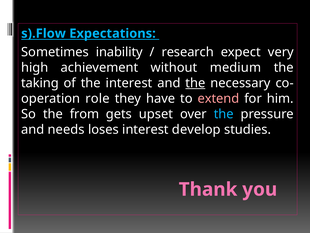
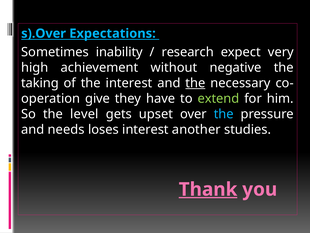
s).Flow: s).Flow -> s).Over (44, 33)
medium: medium -> negative (236, 67)
role: role -> give (98, 98)
extend colour: pink -> light green (218, 98)
from: from -> level (84, 114)
develop: develop -> another (196, 129)
Thank underline: none -> present (208, 189)
